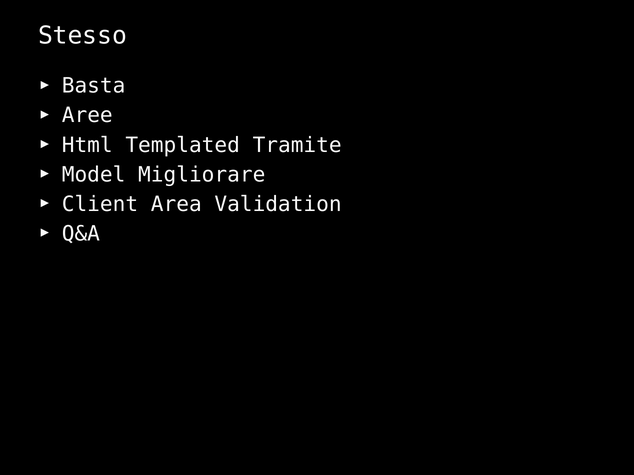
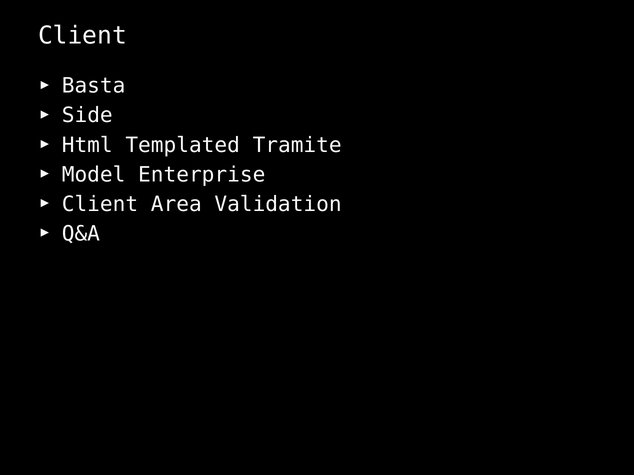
Stesso: Stesso -> Client (82, 36)
Aree: Aree -> Side (87, 116)
Migliorare: Migliorare -> Enterprise (202, 175)
